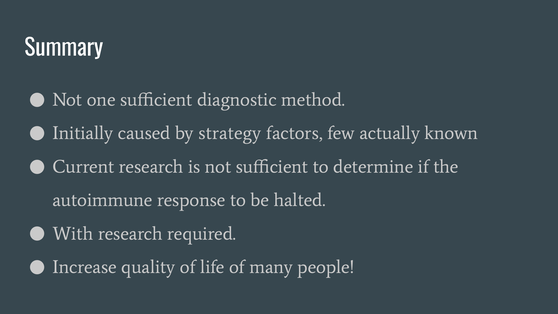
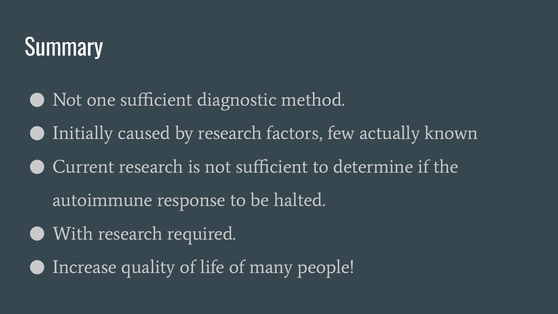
by strategy: strategy -> research (230, 133)
